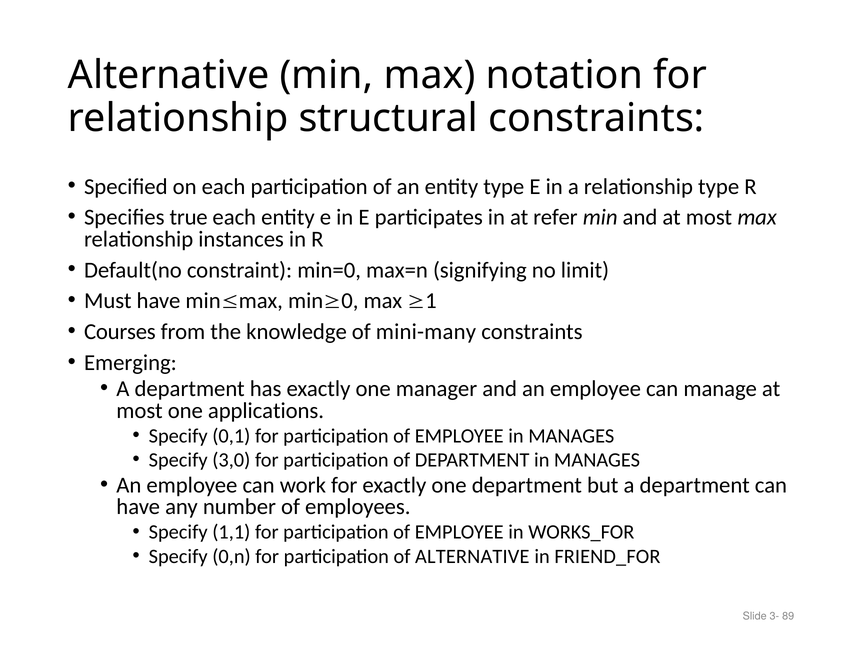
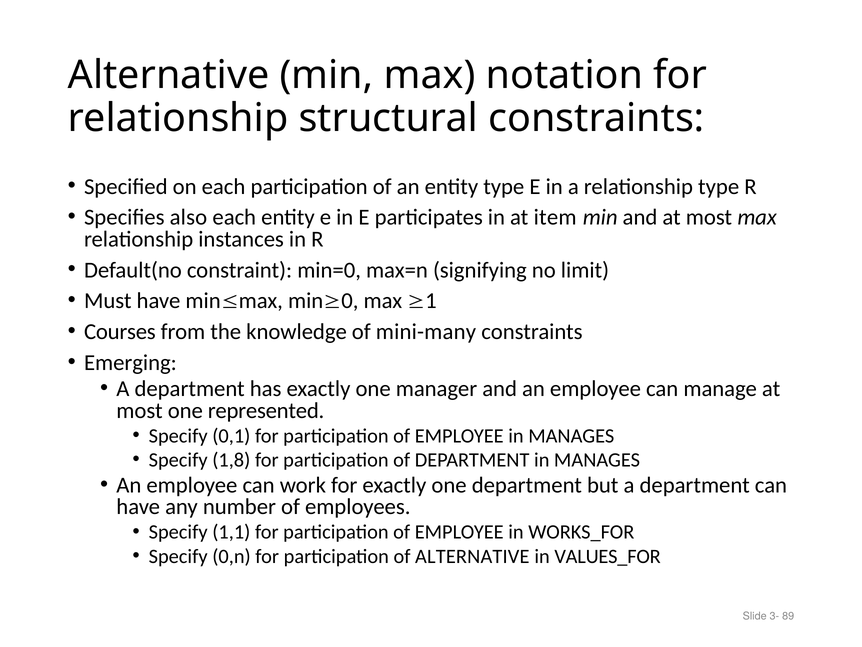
true: true -> also (188, 217)
refer: refer -> item (555, 217)
applications: applications -> represented (266, 410)
3,0: 3,0 -> 1,8 (231, 460)
FRIEND_FOR: FRIEND_FOR -> VALUES_FOR (608, 556)
